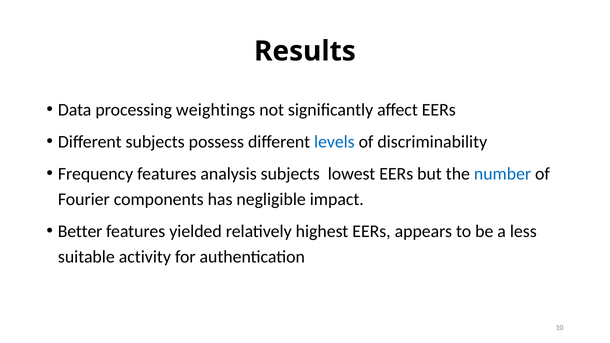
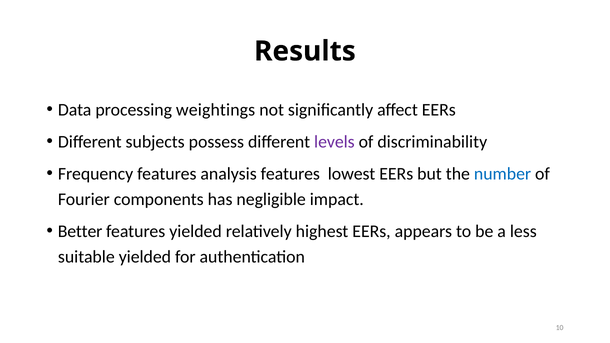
levels colour: blue -> purple (334, 142)
analysis subjects: subjects -> features (290, 174)
suitable activity: activity -> yielded (145, 257)
